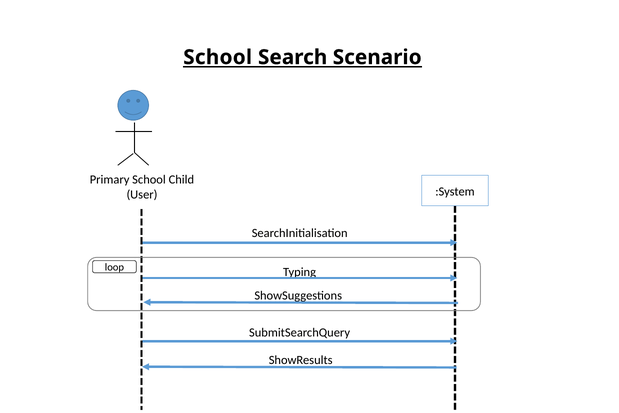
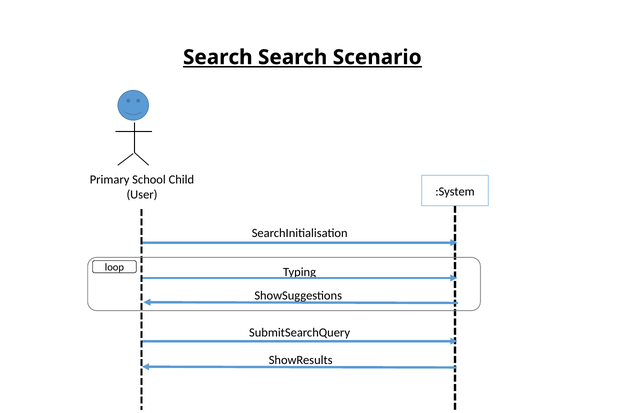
School: School -> Search (218, 57)
